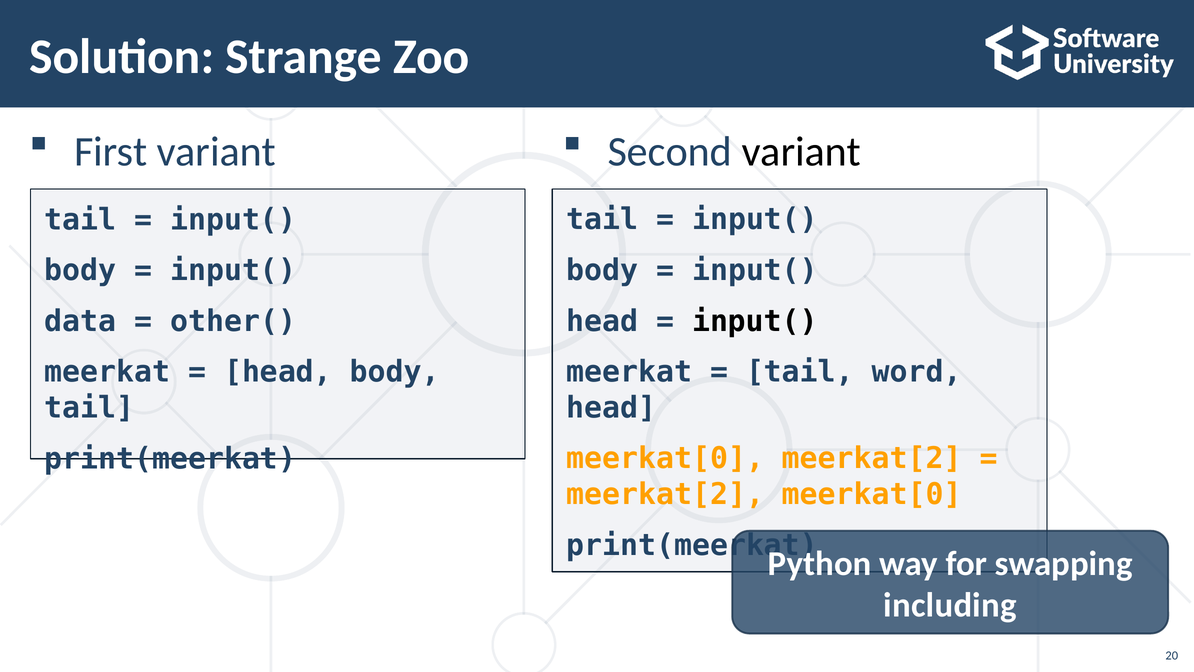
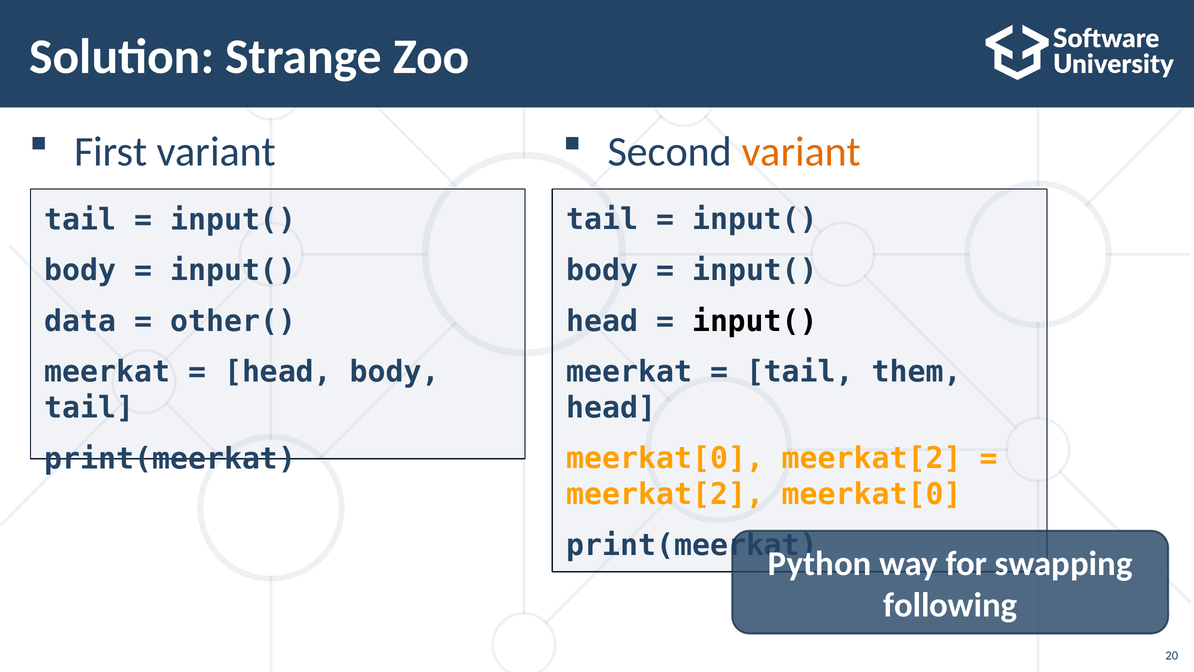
variant colour: black -> orange (801, 151)
word: word -> them (917, 372)
including: including -> following (950, 605)
